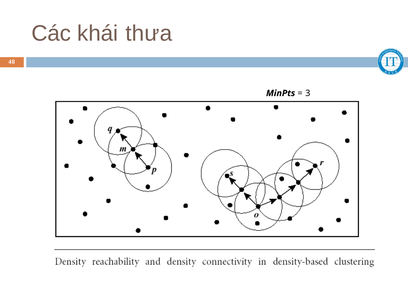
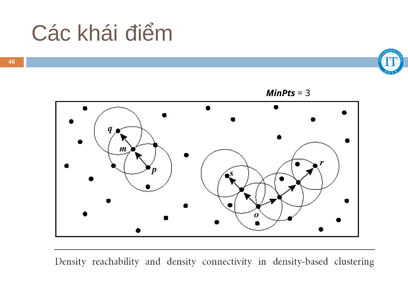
thưa: thưa -> điểm (149, 33)
